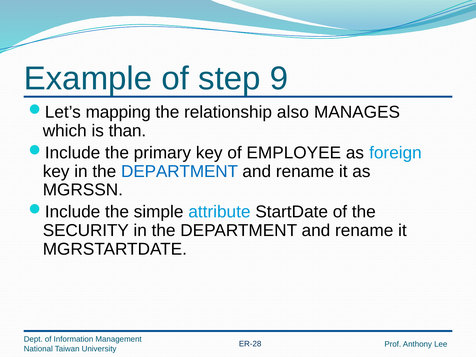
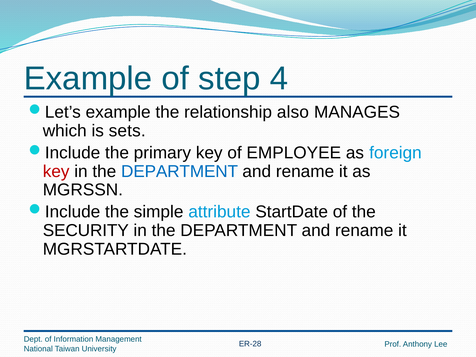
9: 9 -> 4 (279, 79)
mapping: mapping -> example (118, 112)
than: than -> sets (127, 131)
key colour: black -> red (56, 171)
